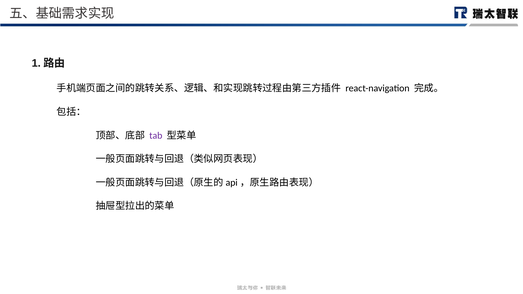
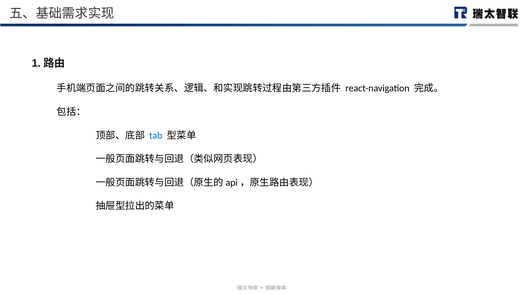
tab colour: purple -> blue (156, 136)
